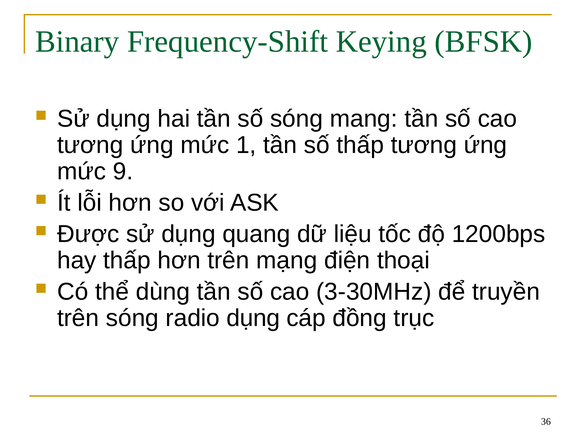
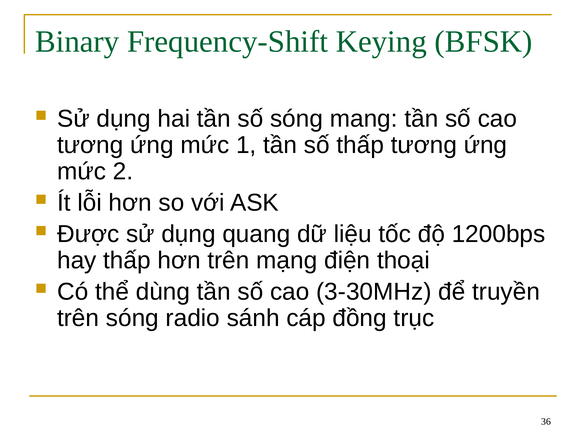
9: 9 -> 2 (123, 171)
radio dụng: dụng -> sánh (253, 318)
